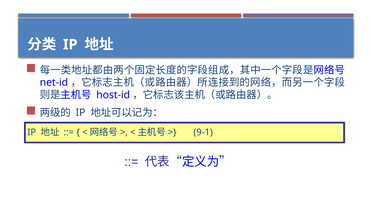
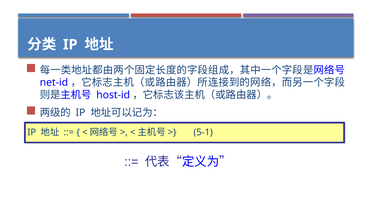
9-1: 9-1 -> 5-1 (203, 132)
